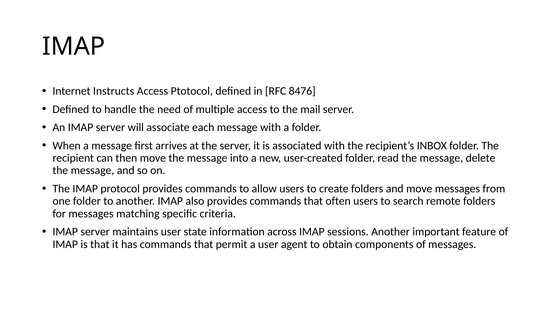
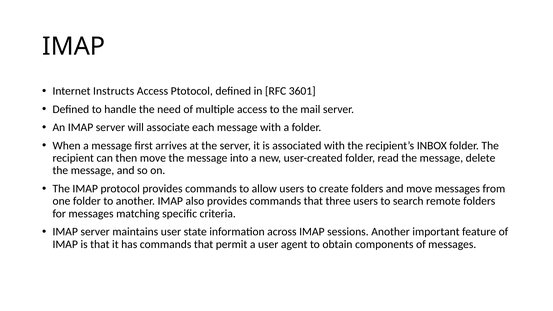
8476: 8476 -> 3601 (302, 91)
often: often -> three (338, 201)
